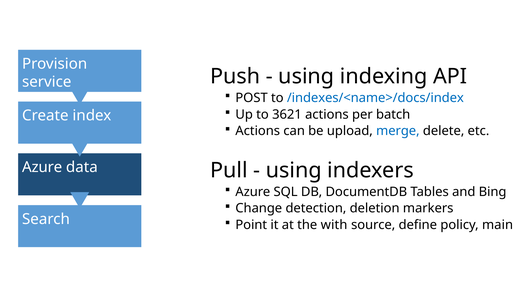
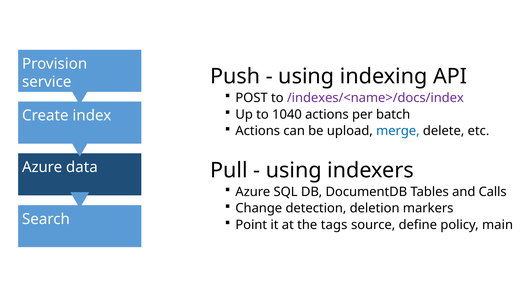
/indexes/<name>/docs/index colour: blue -> purple (375, 98)
3621: 3621 -> 1040 (287, 115)
Bing: Bing -> Calls (493, 192)
with: with -> tags (334, 225)
